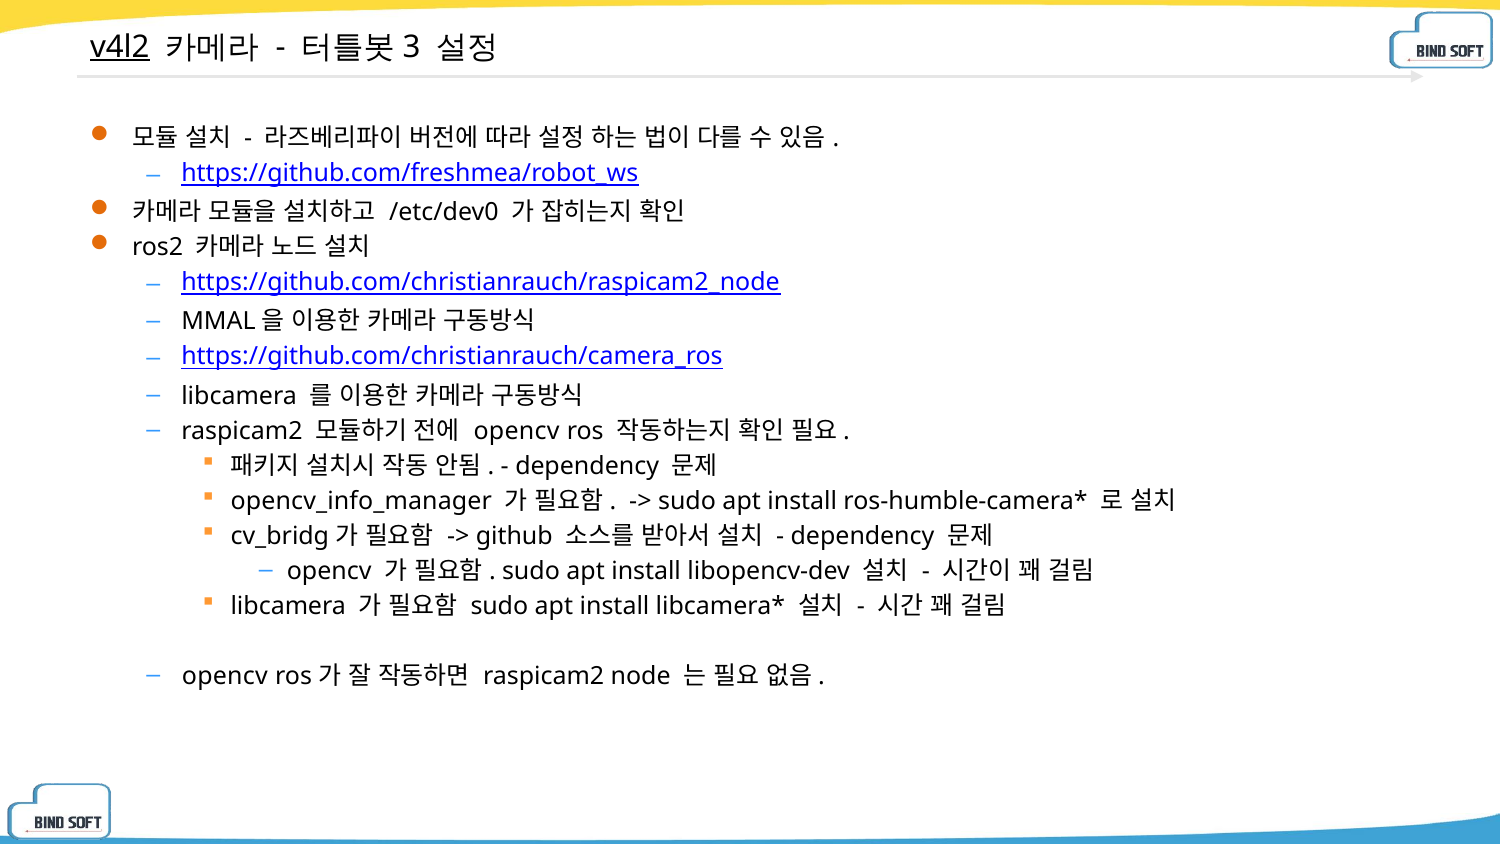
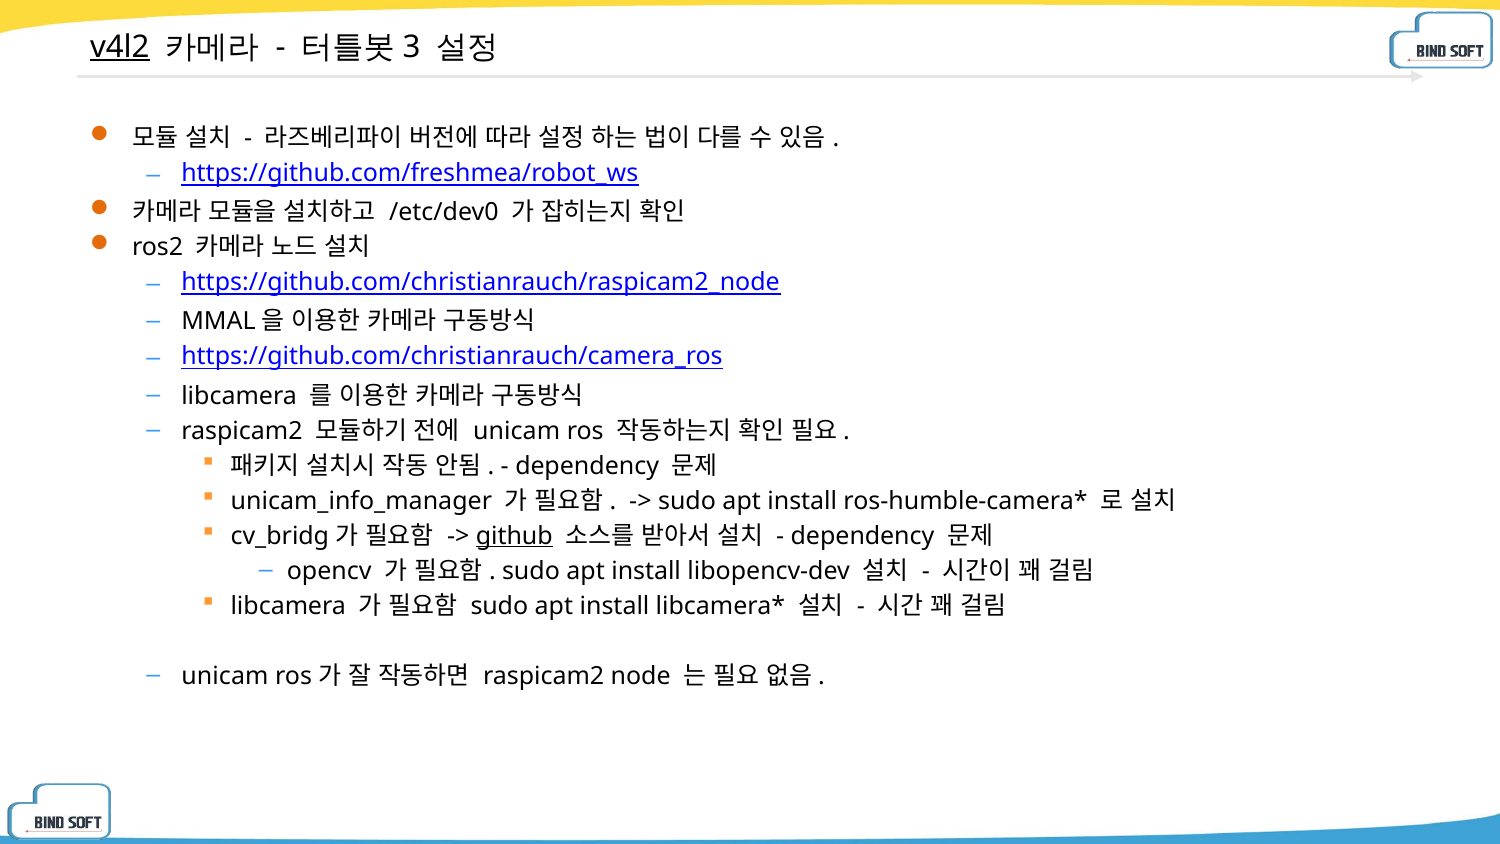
opencv: opencv -> unicam (517, 431)
opencv_info_manager: opencv_info_manager -> unicam_info_manager (361, 501)
github underline: none -> present (514, 536)
opencv: opencv -> unicam (225, 676)
